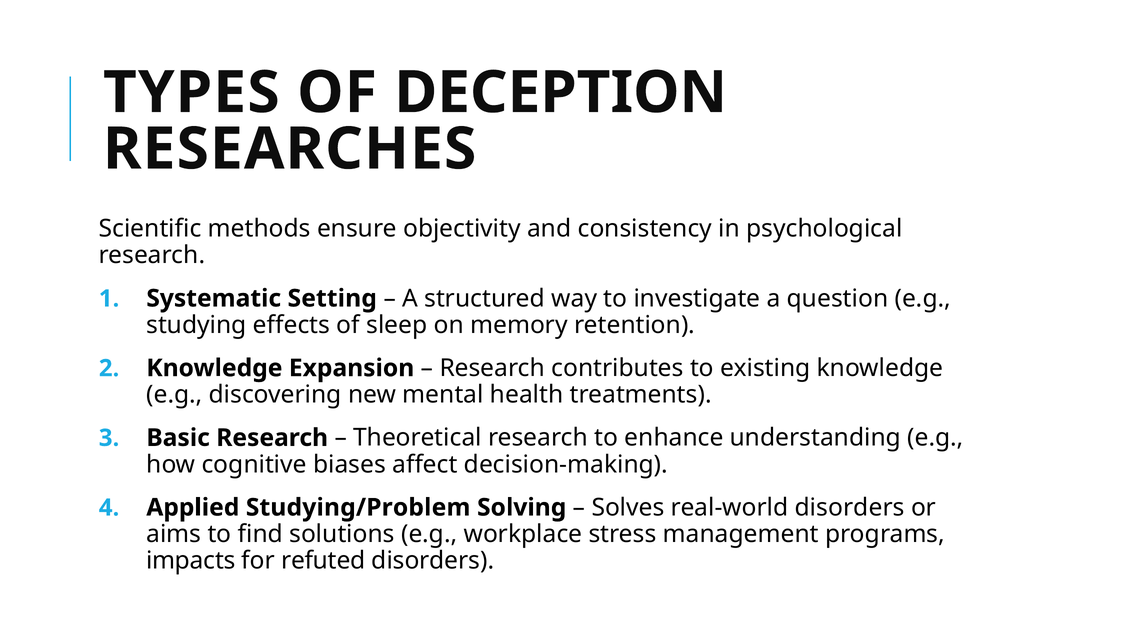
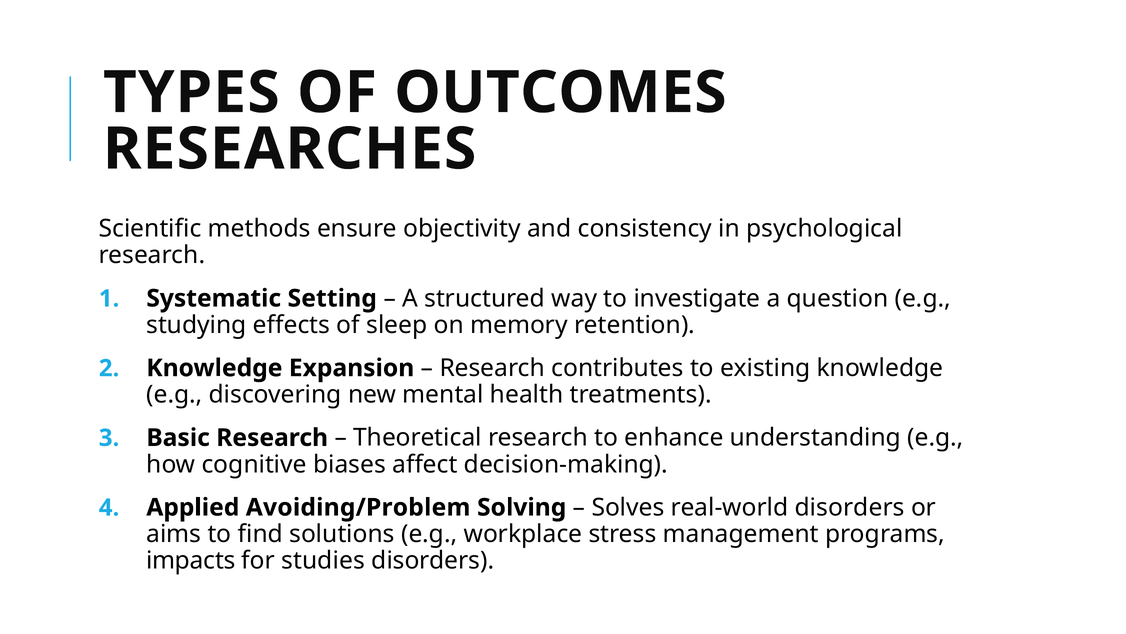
DECEPTION: DECEPTION -> OUTCOMES (560, 93)
Studying/Problem: Studying/Problem -> Avoiding/Problem (358, 507)
refuted: refuted -> studies (323, 560)
